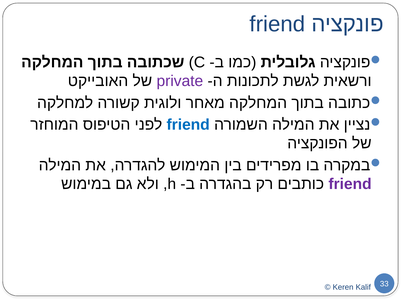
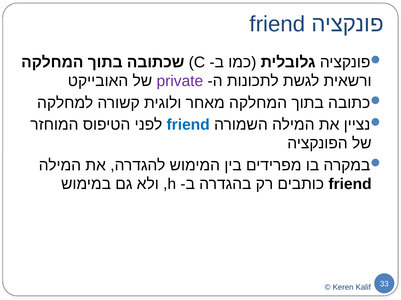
friend colour: purple -> black (350, 185)
